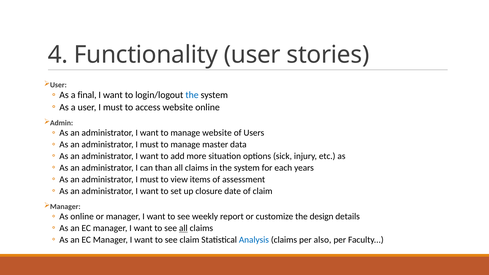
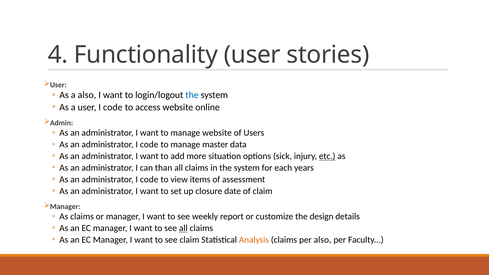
a final: final -> also (87, 95)
user I must: must -> code (113, 107)
must: must -> code (149, 145)
etc underline: none -> present (327, 156)
must: must -> code (149, 180)
As online: online -> claims (82, 217)
Analysis colour: blue -> orange (254, 240)
